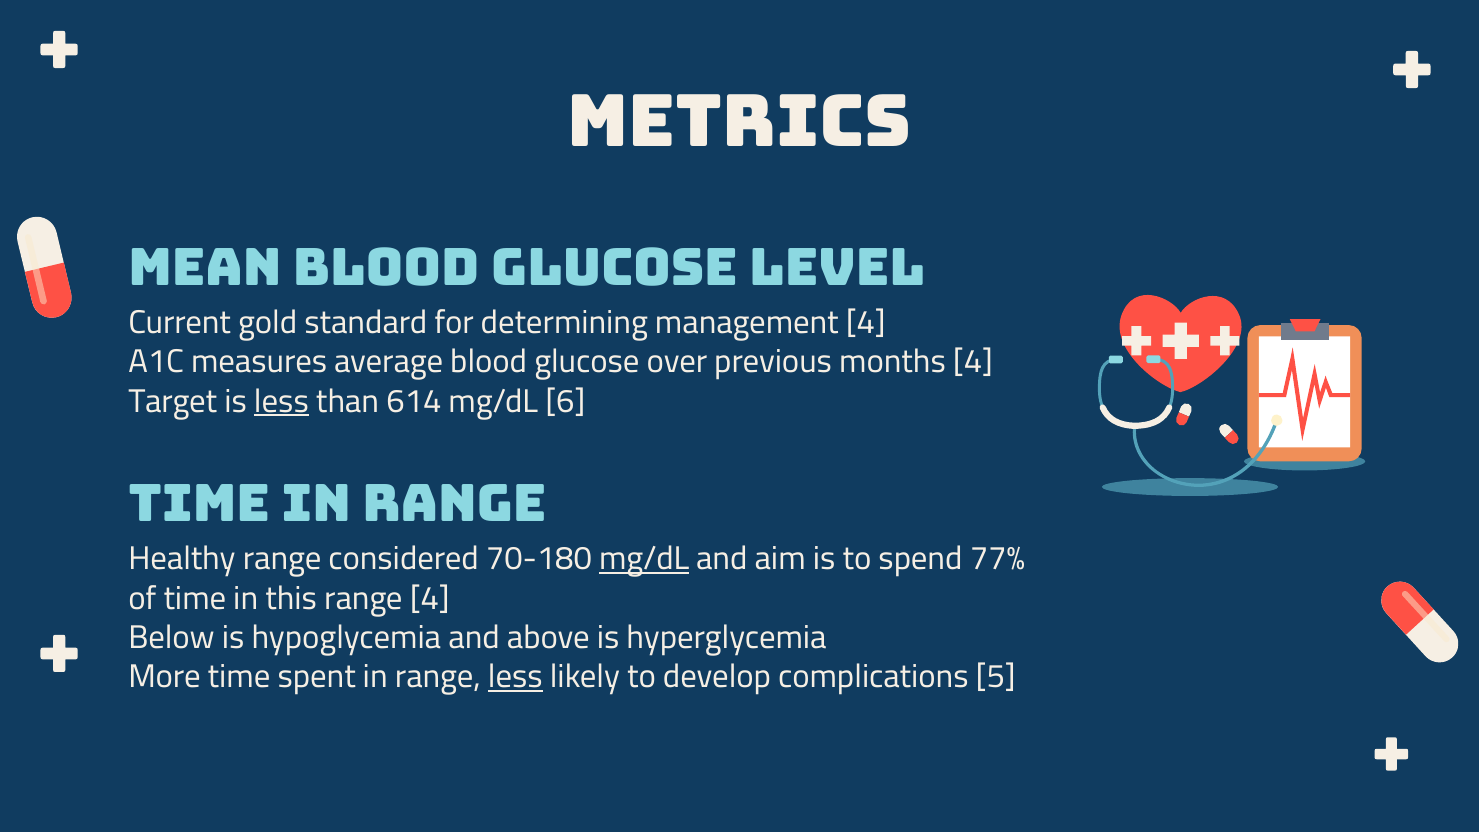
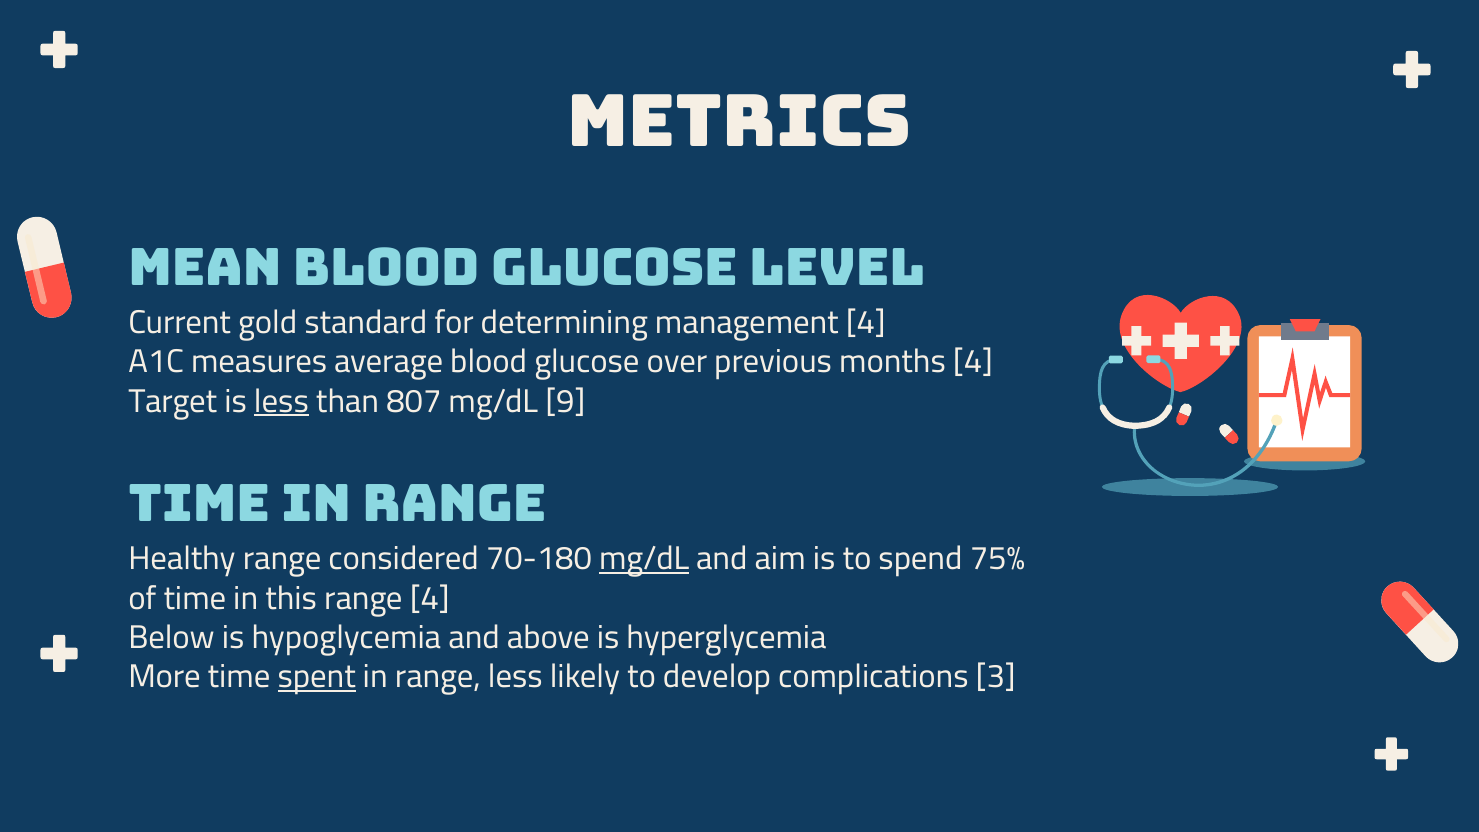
614: 614 -> 807 (414, 401)
6: 6 -> 9 (565, 401)
77%: 77% -> 75% (997, 559)
spent underline: none -> present (317, 677)
less underline: present -> none (515, 677)
5: 5 -> 3 (996, 677)
